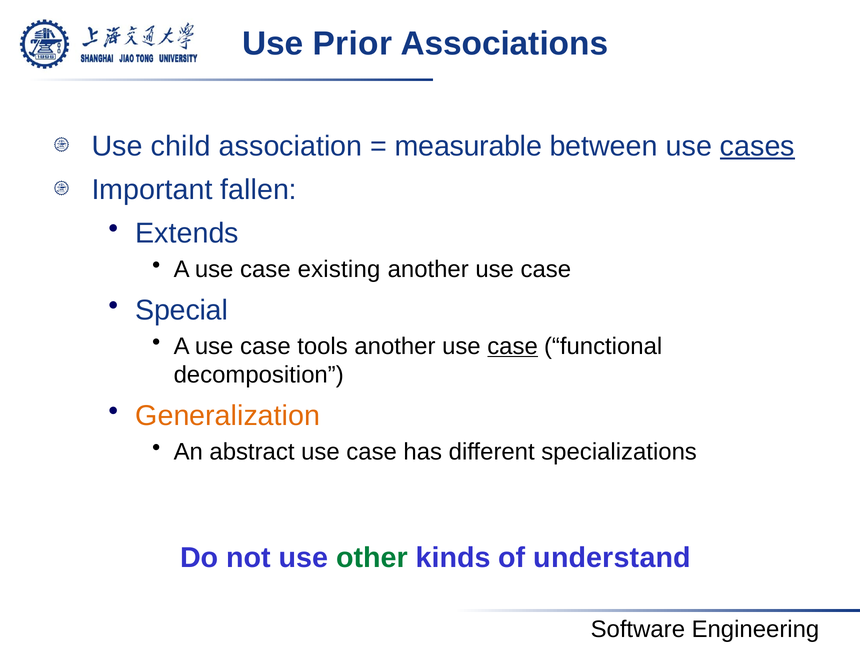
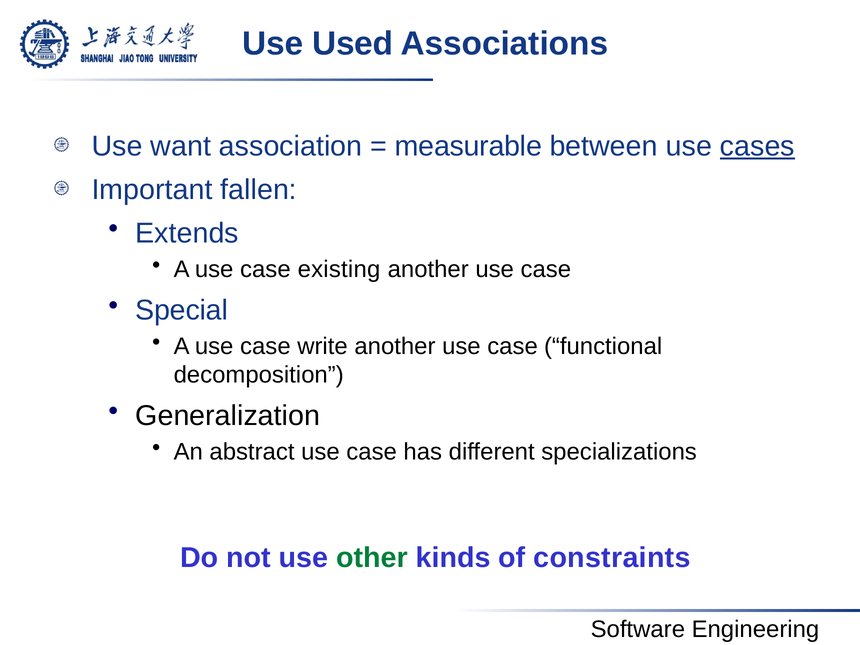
Prior: Prior -> Used (353, 44)
child: child -> want (181, 146)
tools: tools -> write (322, 346)
case underline: present -> none (513, 346)
Generalization colour: orange -> black (228, 416)
understand: understand -> constraints (612, 558)
